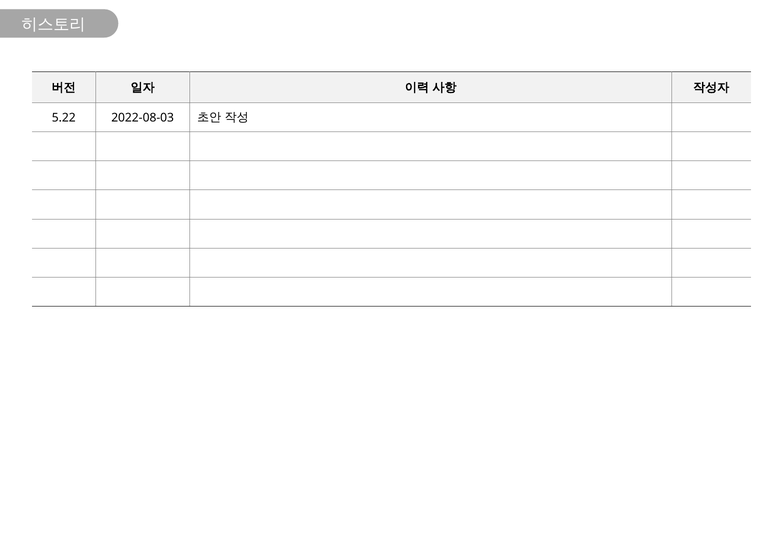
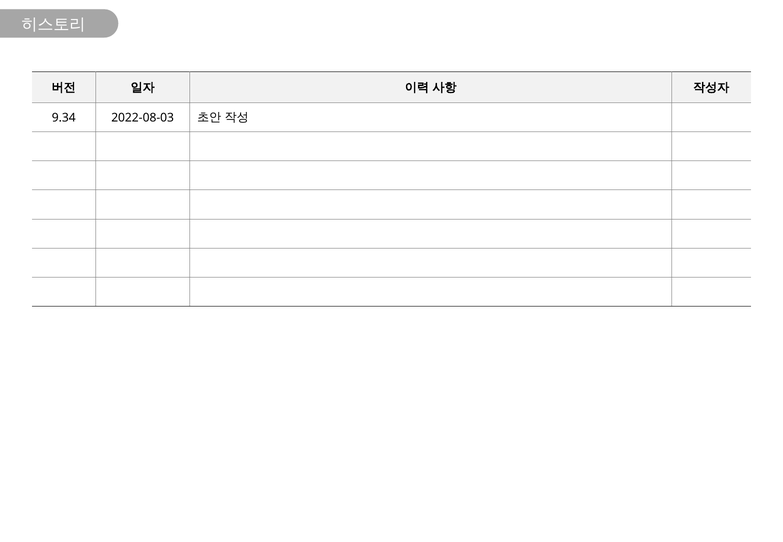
5.22: 5.22 -> 9.34 (64, 118)
